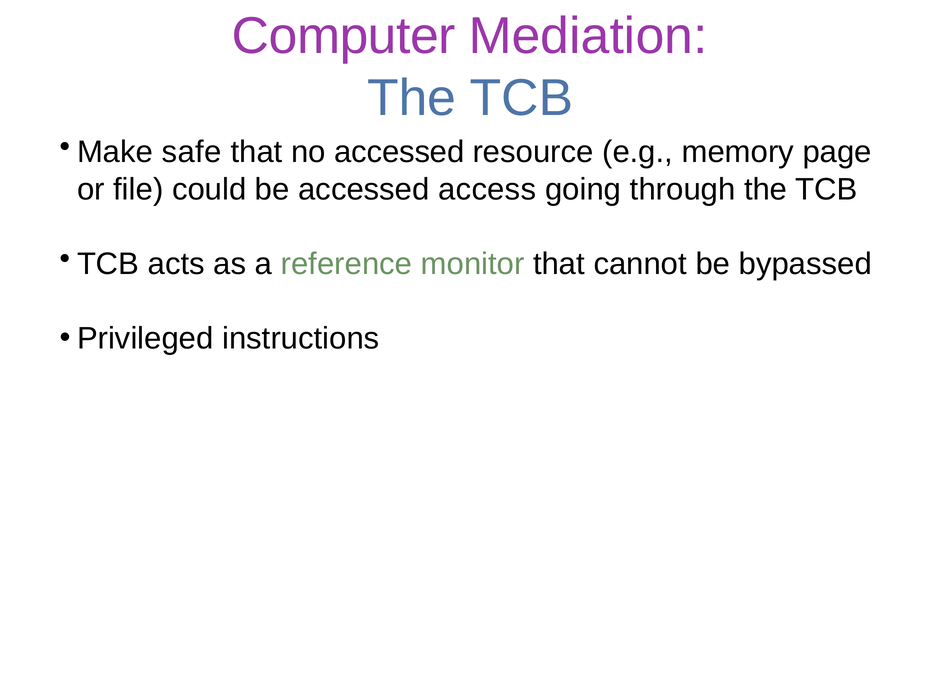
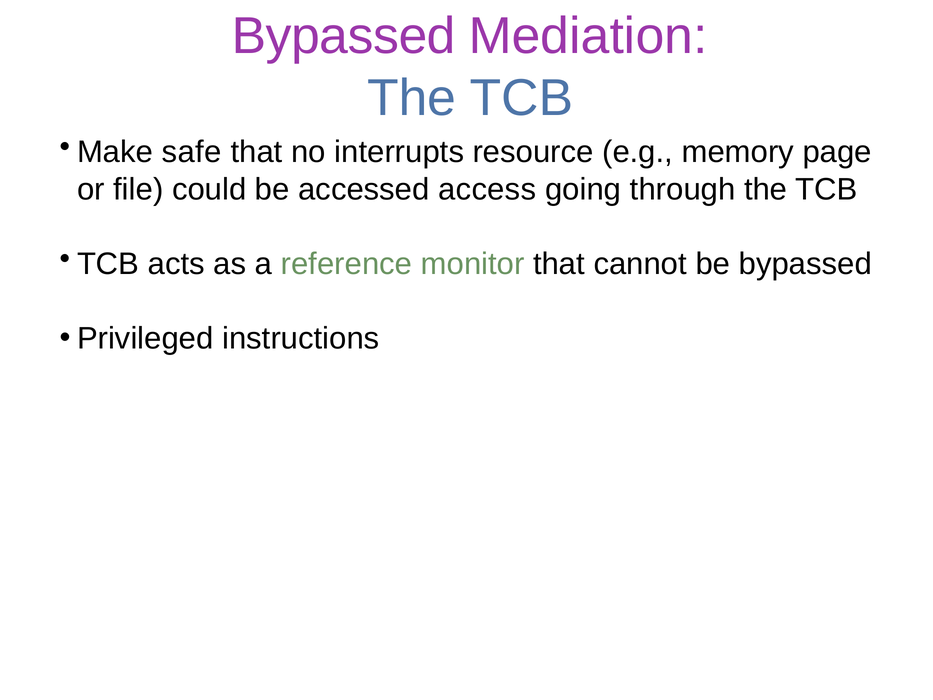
Computer: Computer -> Bypassed (344, 36)
no accessed: accessed -> interrupts (399, 152)
